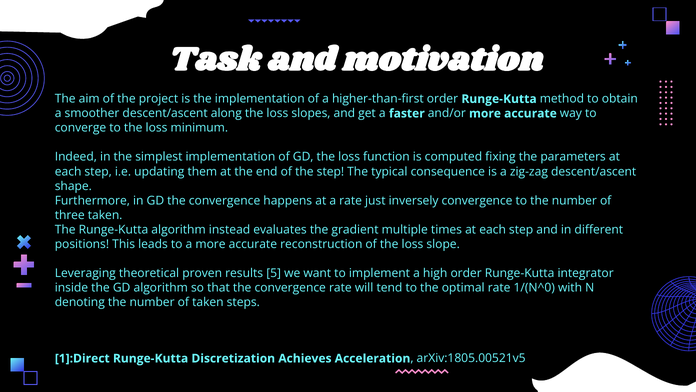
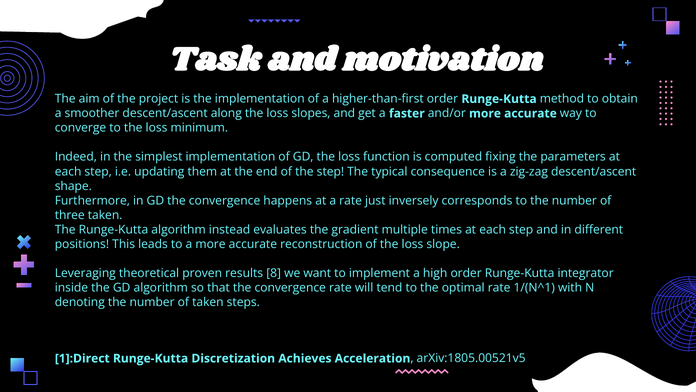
inversely convergence: convergence -> corresponds (477, 200)
5: 5 -> 8 (274, 273)
1/(N^0: 1/(N^0 -> 1/(N^1 (534, 287)
